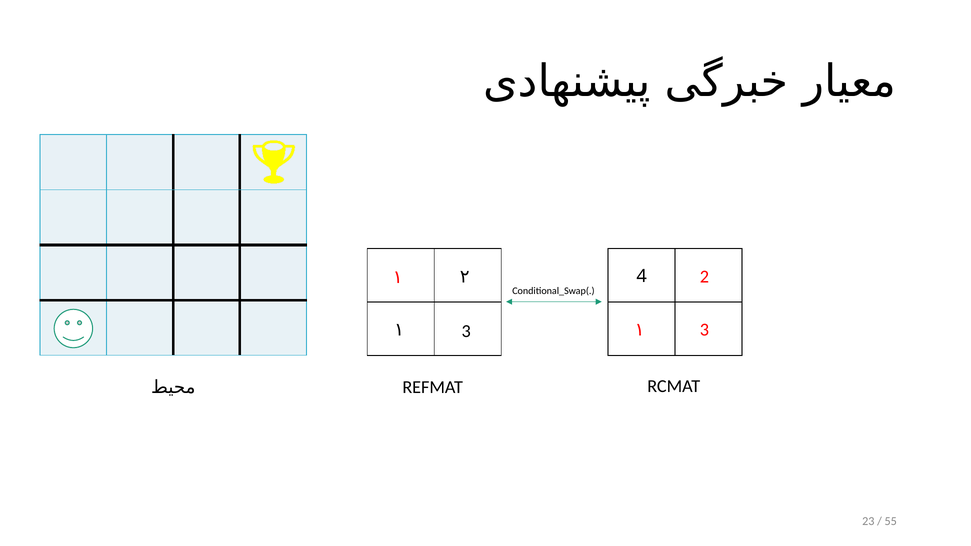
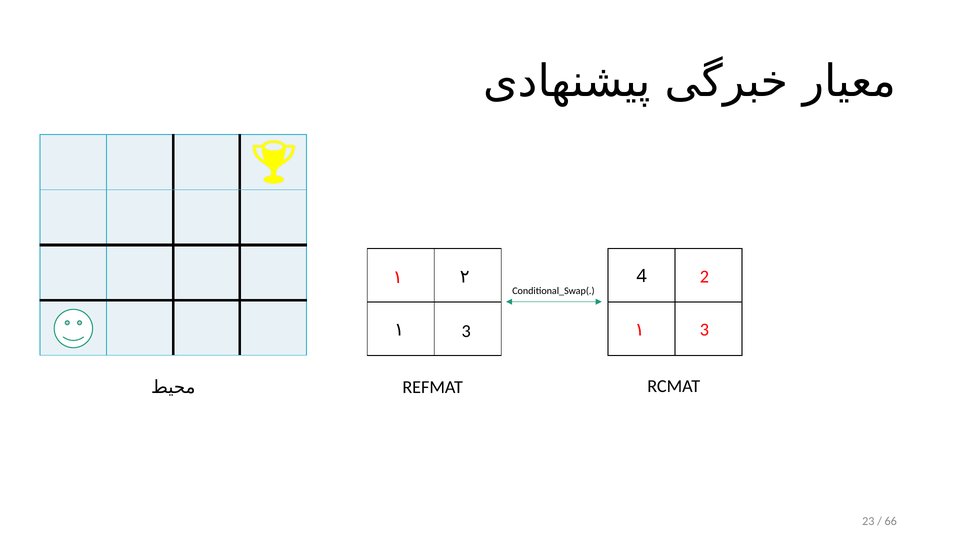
55: 55 -> 66 (891, 521)
